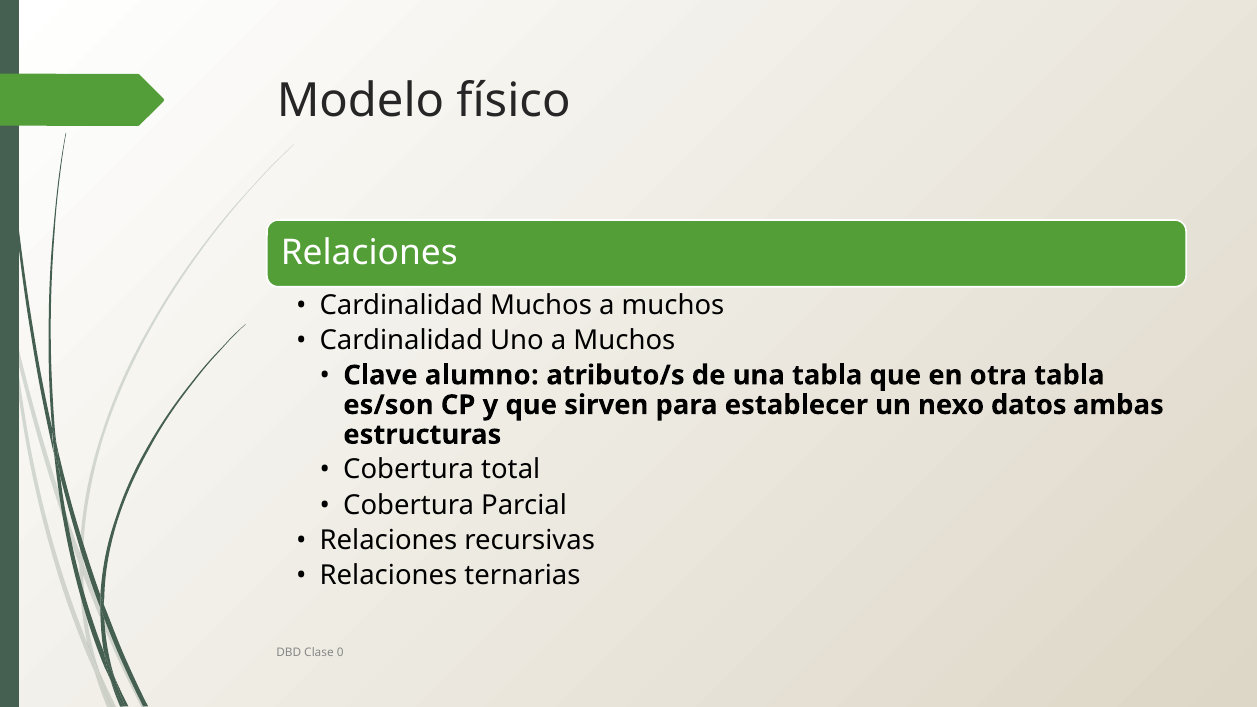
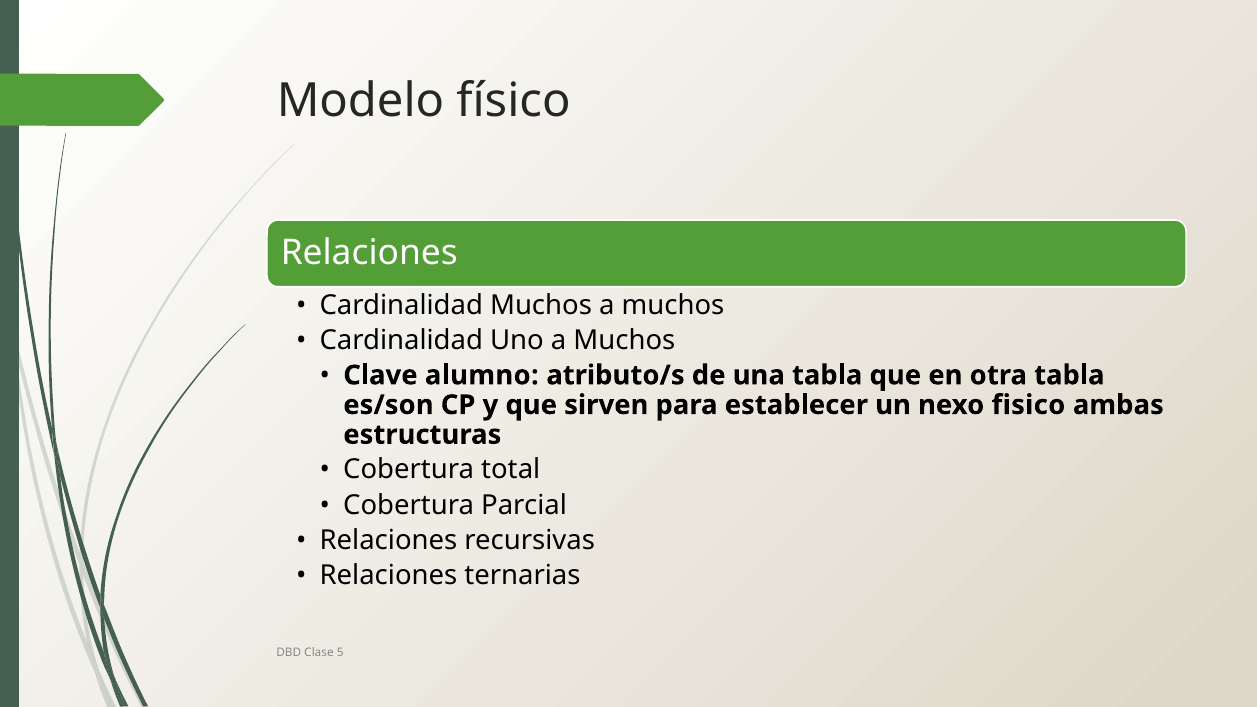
datos: datos -> fisico (1029, 405)
0: 0 -> 5 (340, 652)
